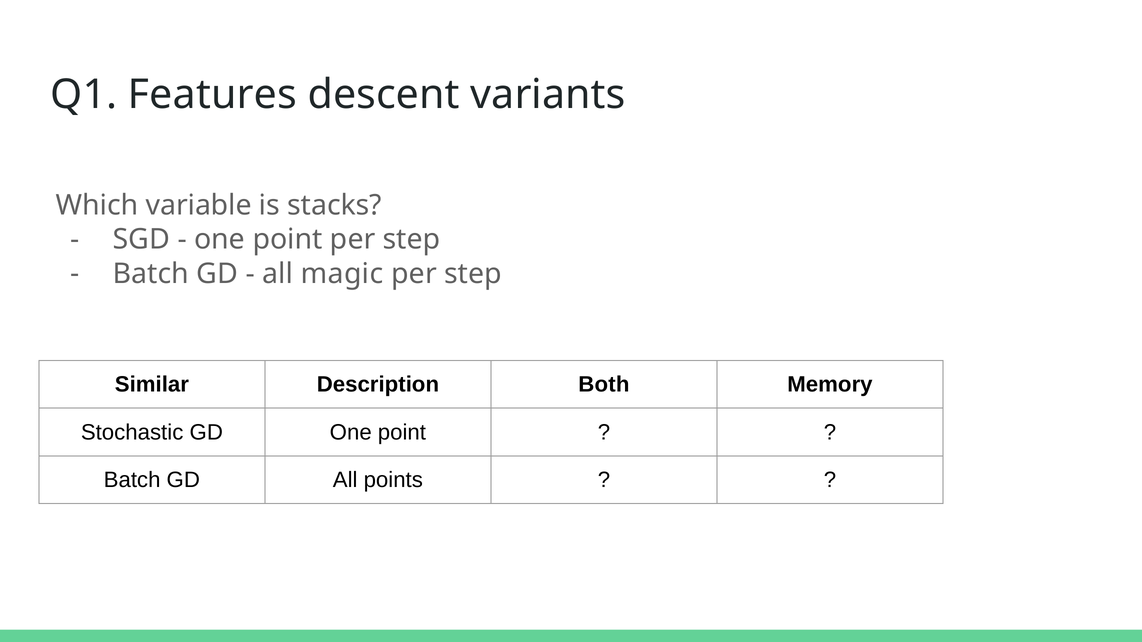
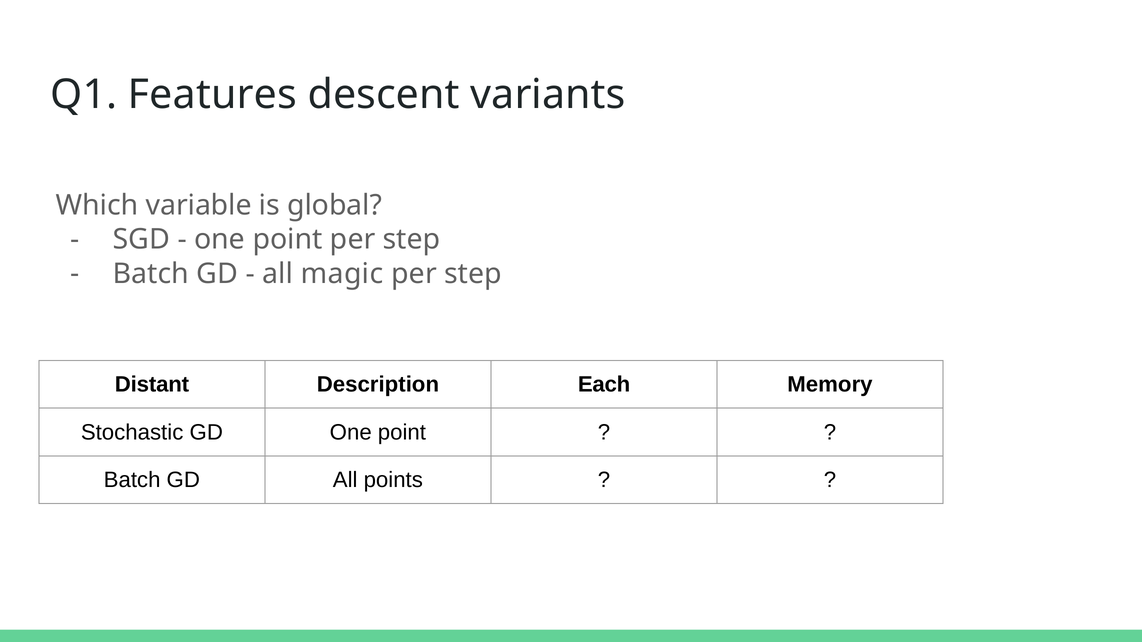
stacks: stacks -> global (335, 205)
Similar: Similar -> Distant (152, 385)
Both: Both -> Each (604, 385)
